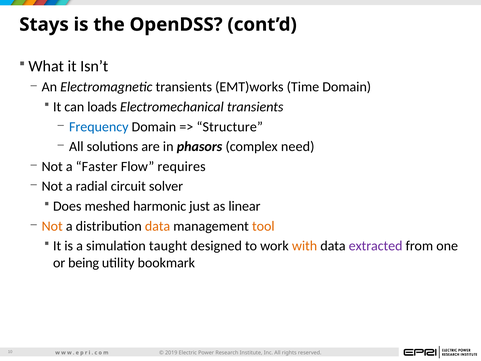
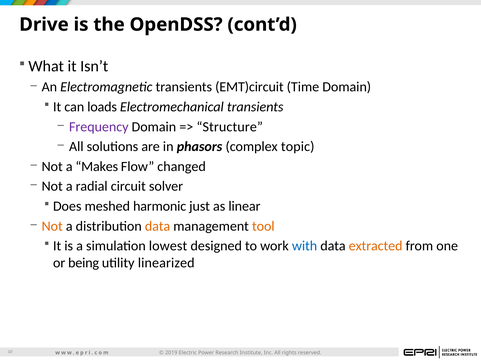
Stays: Stays -> Drive (44, 25)
EMT)works: EMT)works -> EMT)circuit (249, 87)
Frequency colour: blue -> purple (99, 127)
need: need -> topic (298, 147)
Faster: Faster -> Makes (97, 166)
requires: requires -> changed (182, 166)
taught: taught -> lowest (168, 246)
with colour: orange -> blue (305, 246)
extracted colour: purple -> orange (376, 246)
bookmark: bookmark -> linearized (166, 263)
